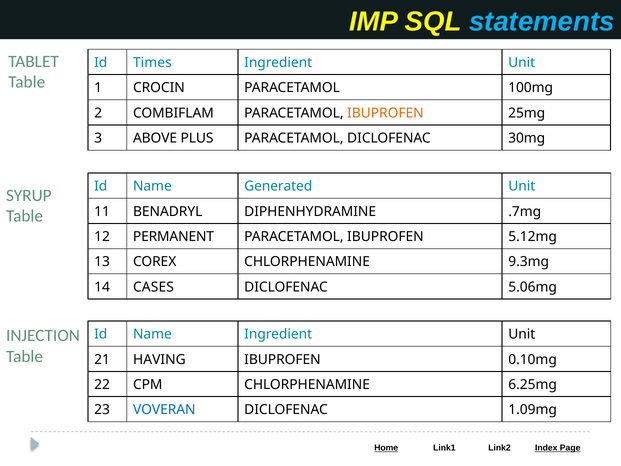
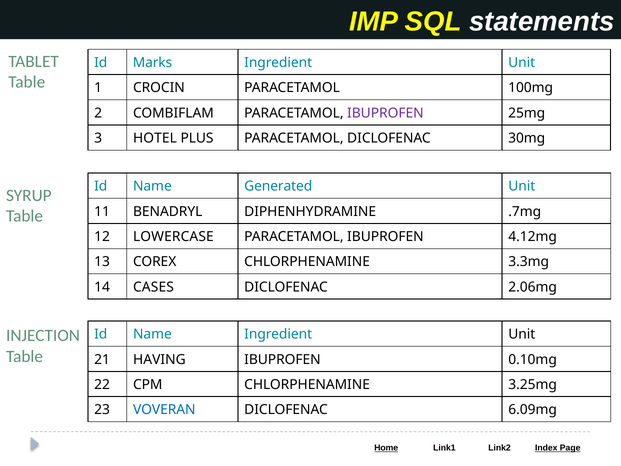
statements colour: light blue -> white (542, 22)
Times: Times -> Marks (152, 63)
IBUPROFEN colour: orange -> purple (385, 113)
ABOVE: ABOVE -> HOTEL (155, 138)
PERMANENT: PERMANENT -> LOWERCASE (173, 237)
5.12mg: 5.12mg -> 4.12mg (533, 237)
9.3mg: 9.3mg -> 3.3mg (529, 262)
5.06mg: 5.06mg -> 2.06mg (533, 287)
6.25mg: 6.25mg -> 3.25mg (533, 384)
1.09mg: 1.09mg -> 6.09mg (533, 410)
